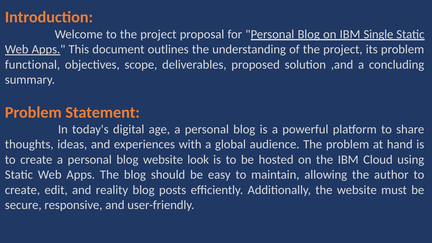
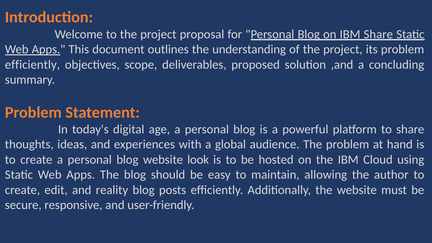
IBM Single: Single -> Share (378, 34)
functional: functional -> efficiently (32, 65)
